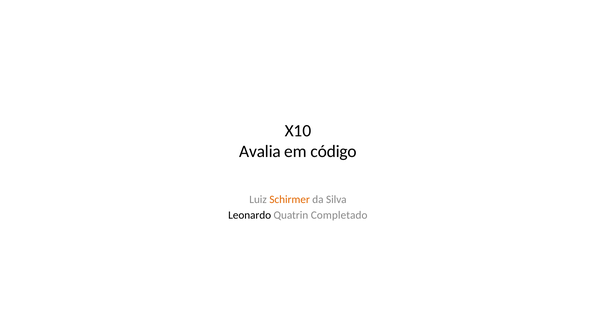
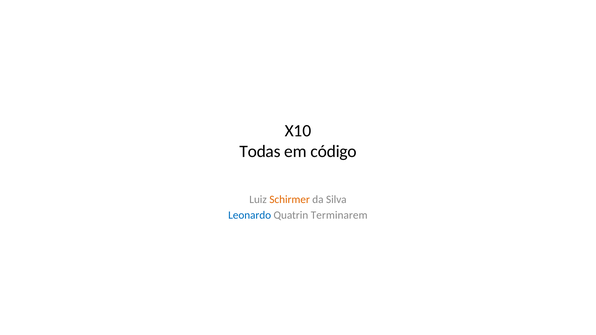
Avalia: Avalia -> Todas (260, 152)
Leonardo colour: black -> blue (250, 215)
Completado: Completado -> Terminarem (339, 215)
